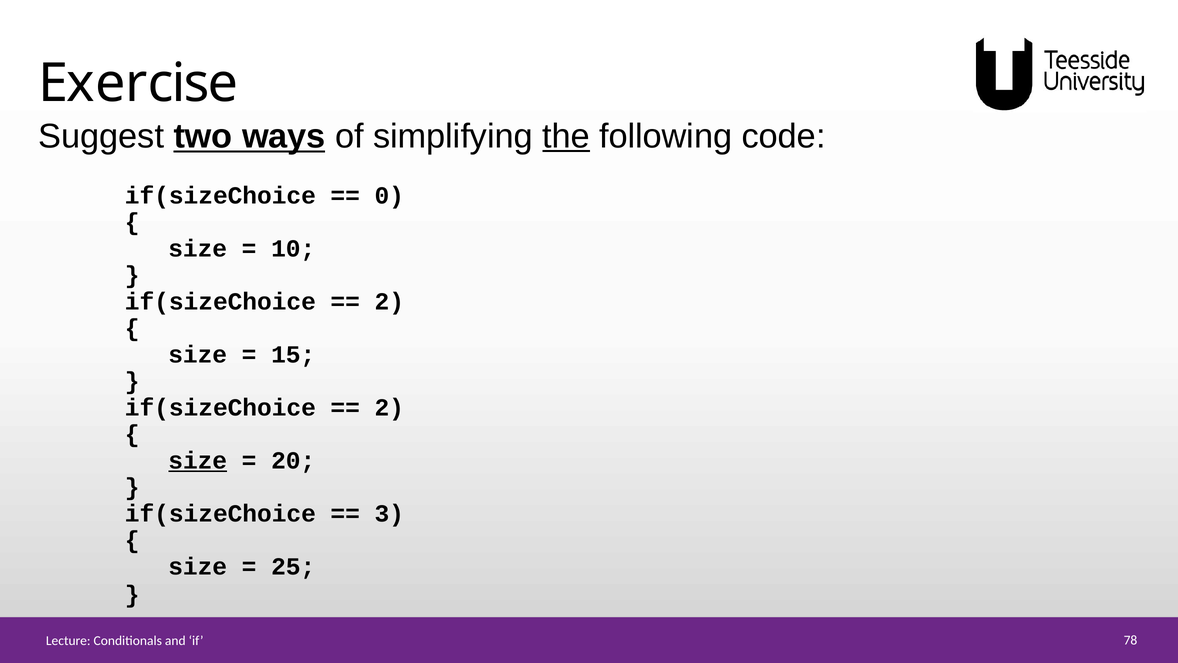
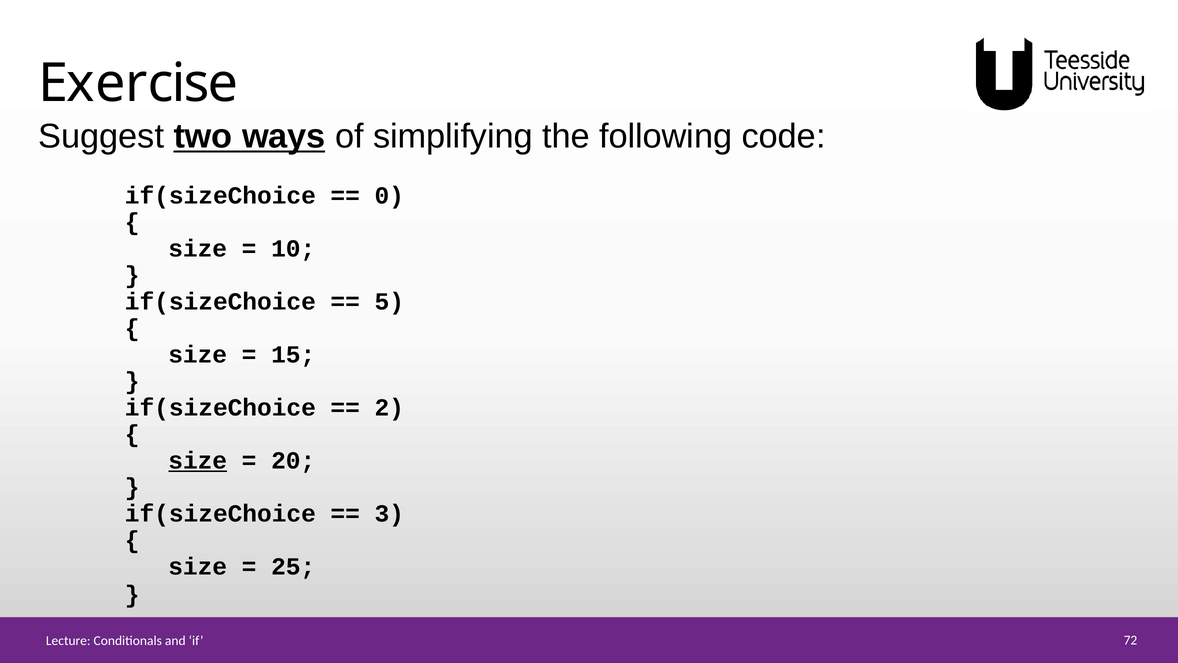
the underline: present -> none (566, 136)
2: 2 -> 5 (389, 301)
78: 78 -> 72 (1130, 640)
